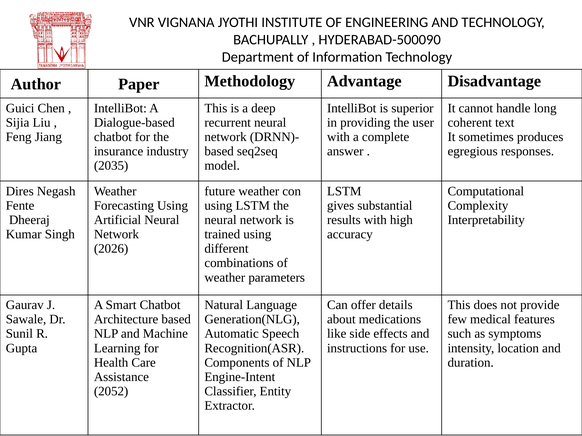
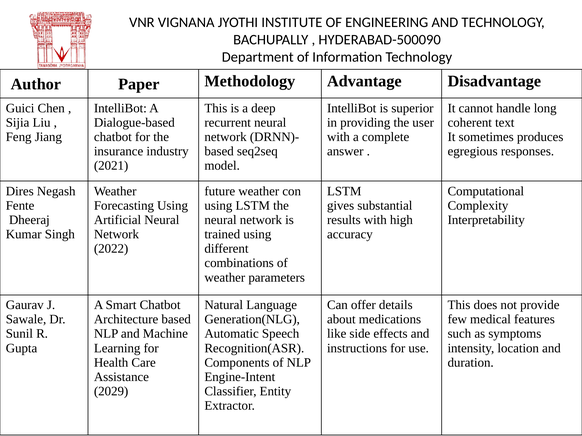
2035: 2035 -> 2021 (111, 166)
2026: 2026 -> 2022 (111, 249)
2052: 2052 -> 2029 (111, 392)
